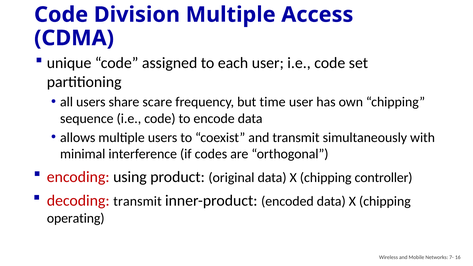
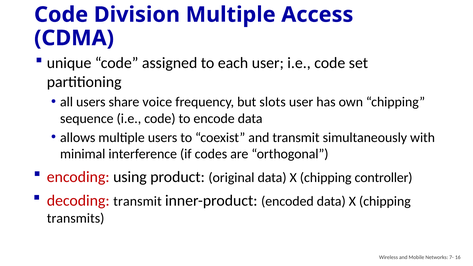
scare: scare -> voice (157, 102)
time: time -> slots (273, 102)
operating: operating -> transmits (76, 218)
